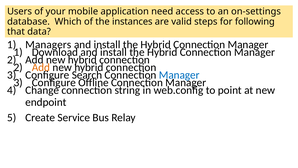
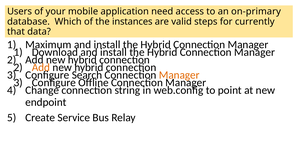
on-settings: on-settings -> on-primary (256, 11)
following: following -> currently (255, 22)
Managers: Managers -> Maximum (48, 44)
Manager colour: blue -> orange (179, 75)
